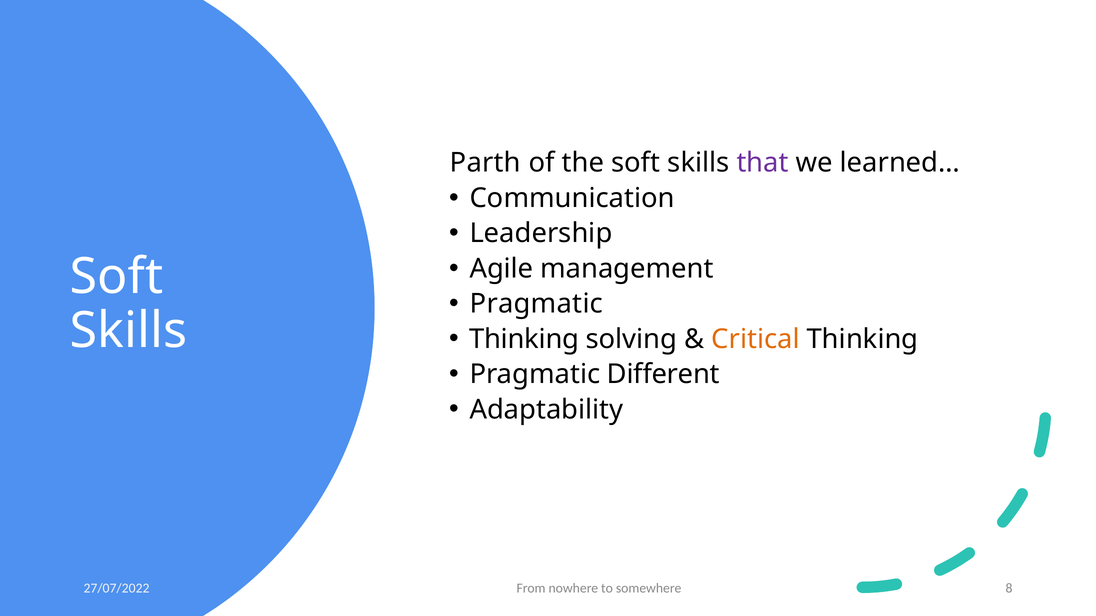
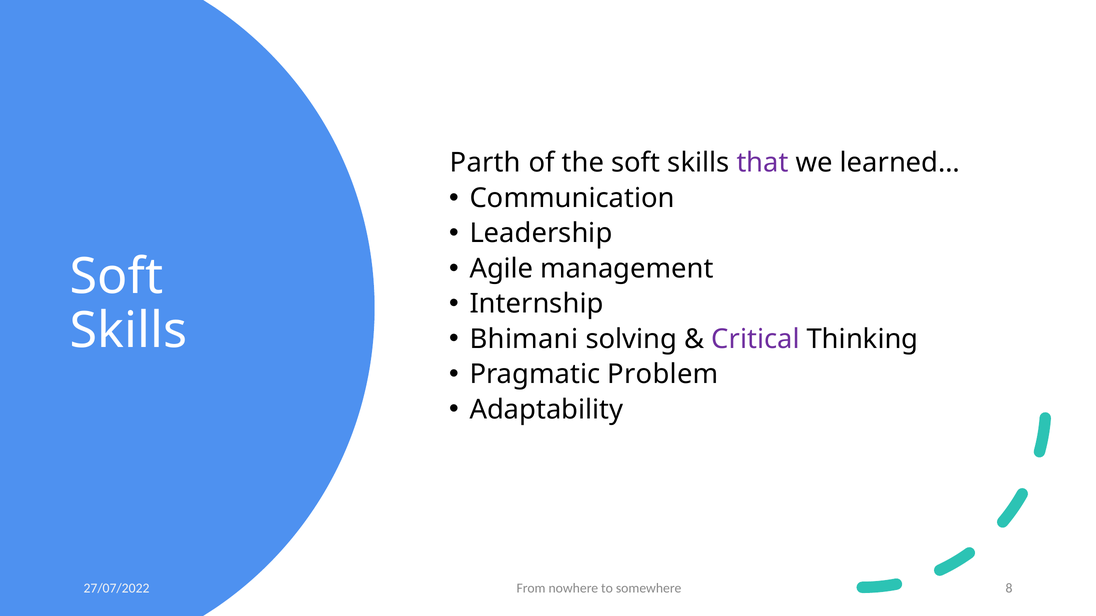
Pragmatic: Pragmatic -> Internship (537, 304)
Thinking: Thinking -> Bhimani (524, 339)
Critical colour: orange -> purple (756, 339)
Different: Different -> Problem (663, 375)
